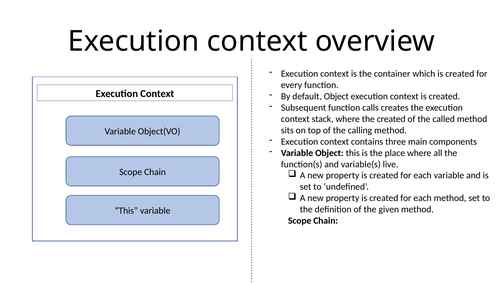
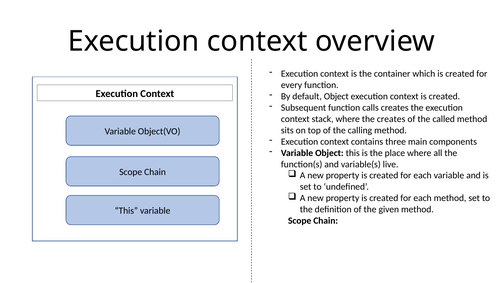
the created: created -> creates (391, 119)
